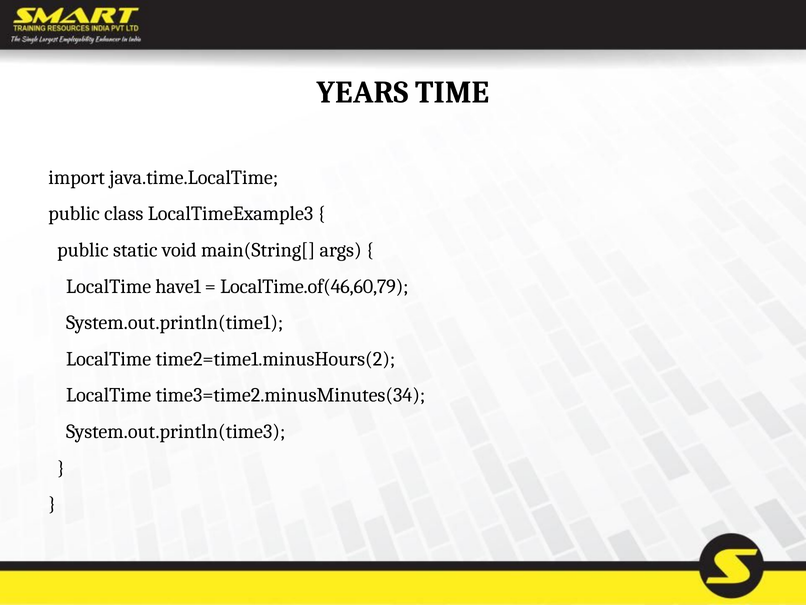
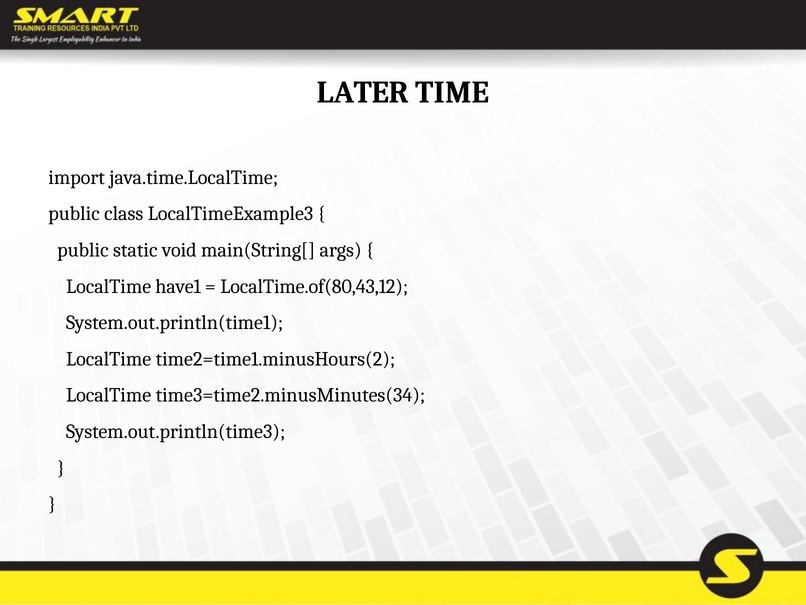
YEARS: YEARS -> LATER (363, 92)
LocalTime.of(46,60,79: LocalTime.of(46,60,79 -> LocalTime.of(80,43,12 (314, 286)
